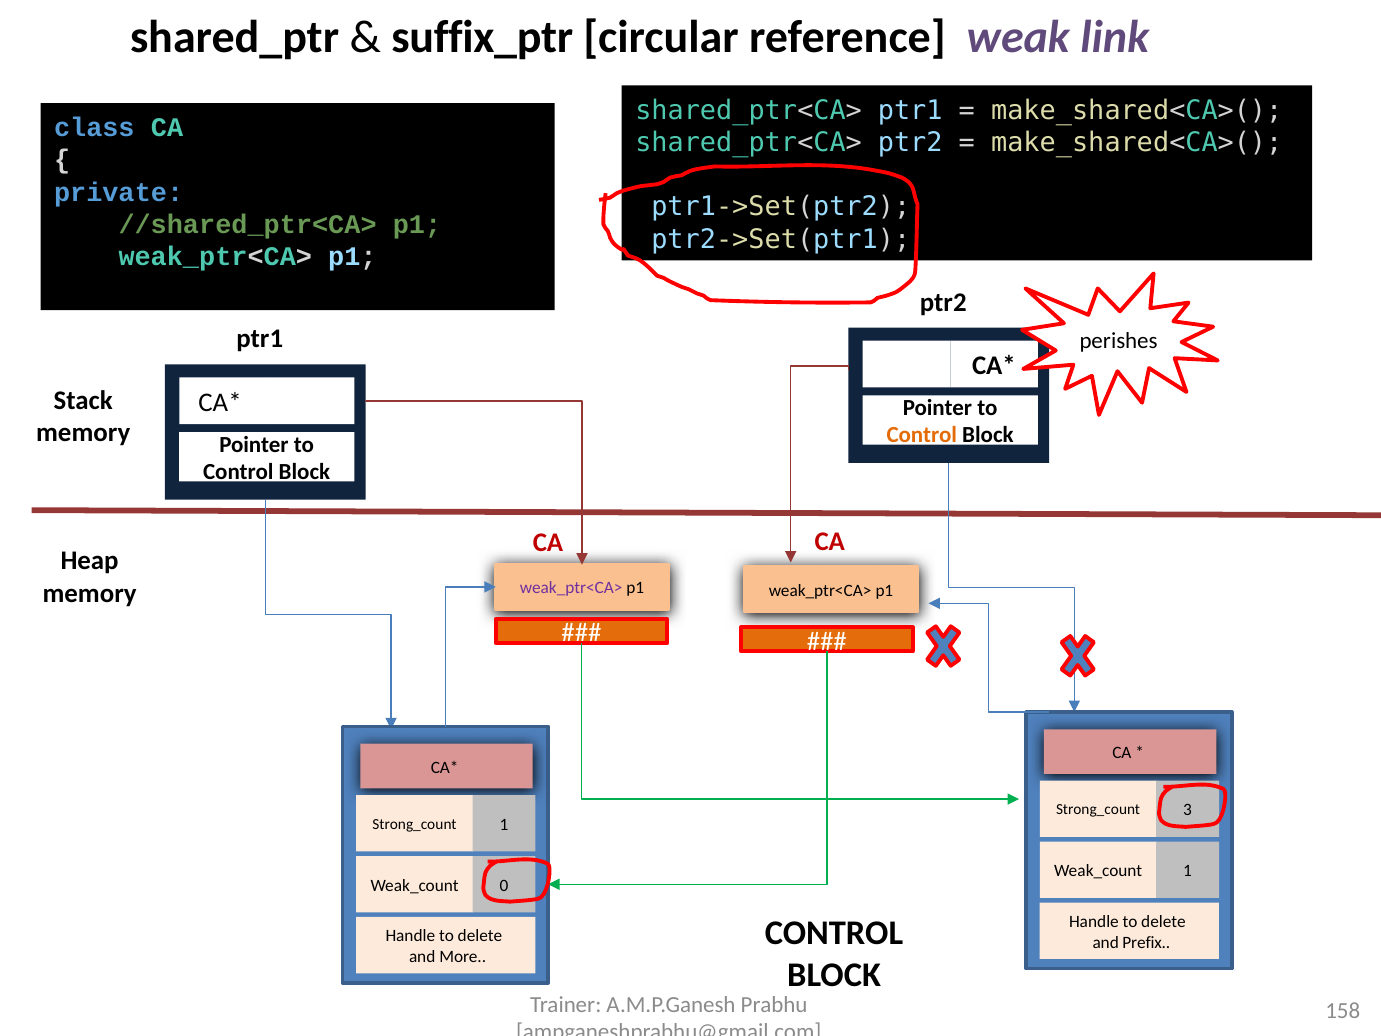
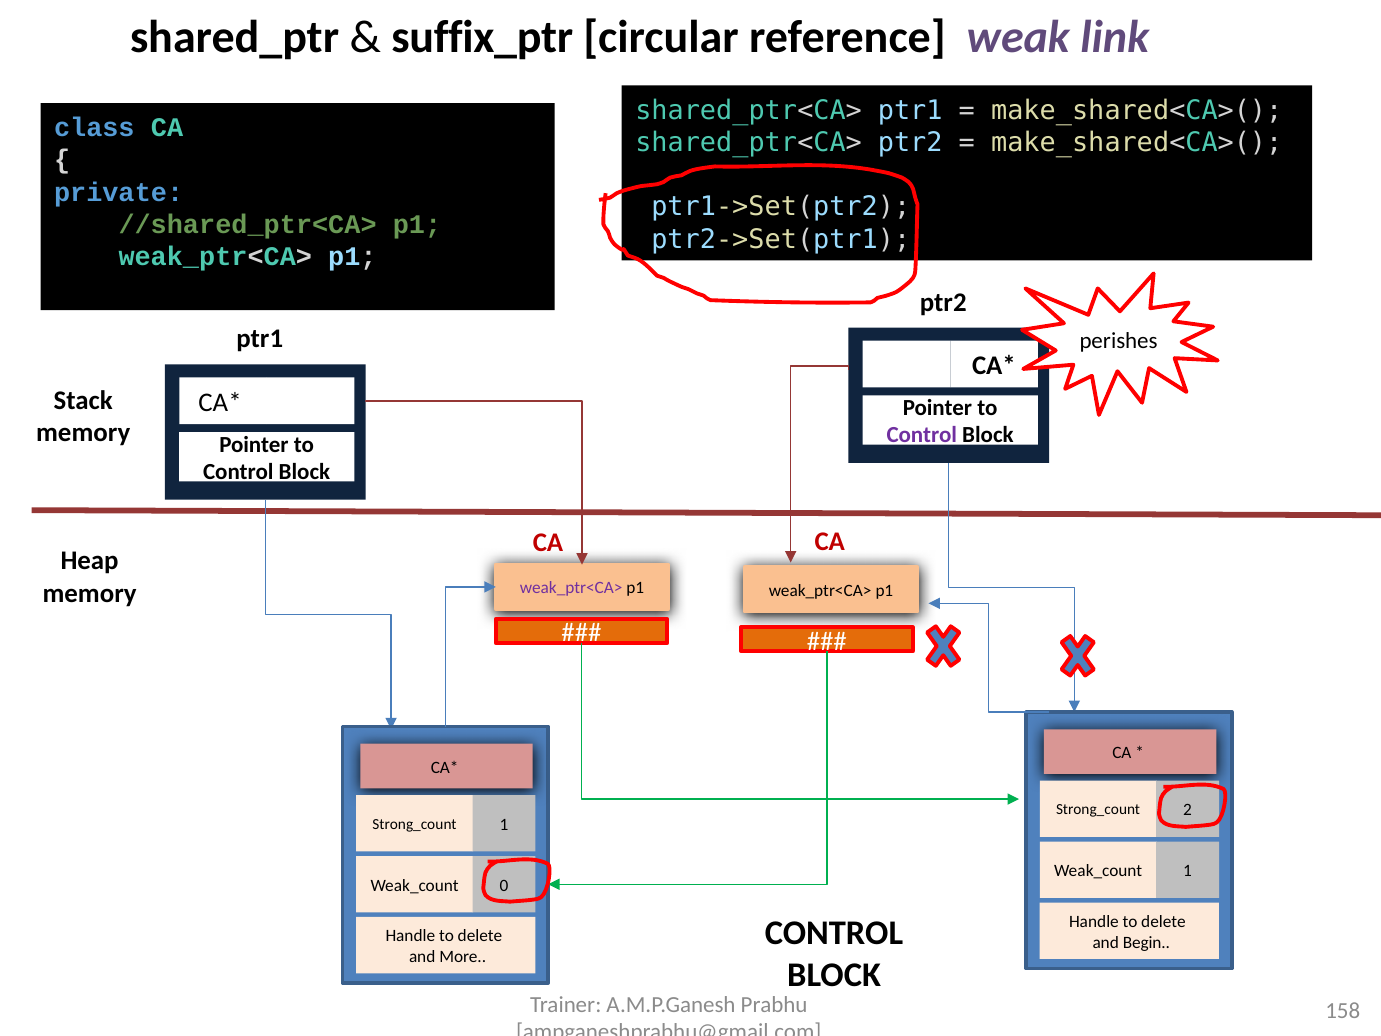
Control colour: orange -> purple (922, 435)
3: 3 -> 2 (1188, 810)
Prefix: Prefix -> Begin (1146, 942)
